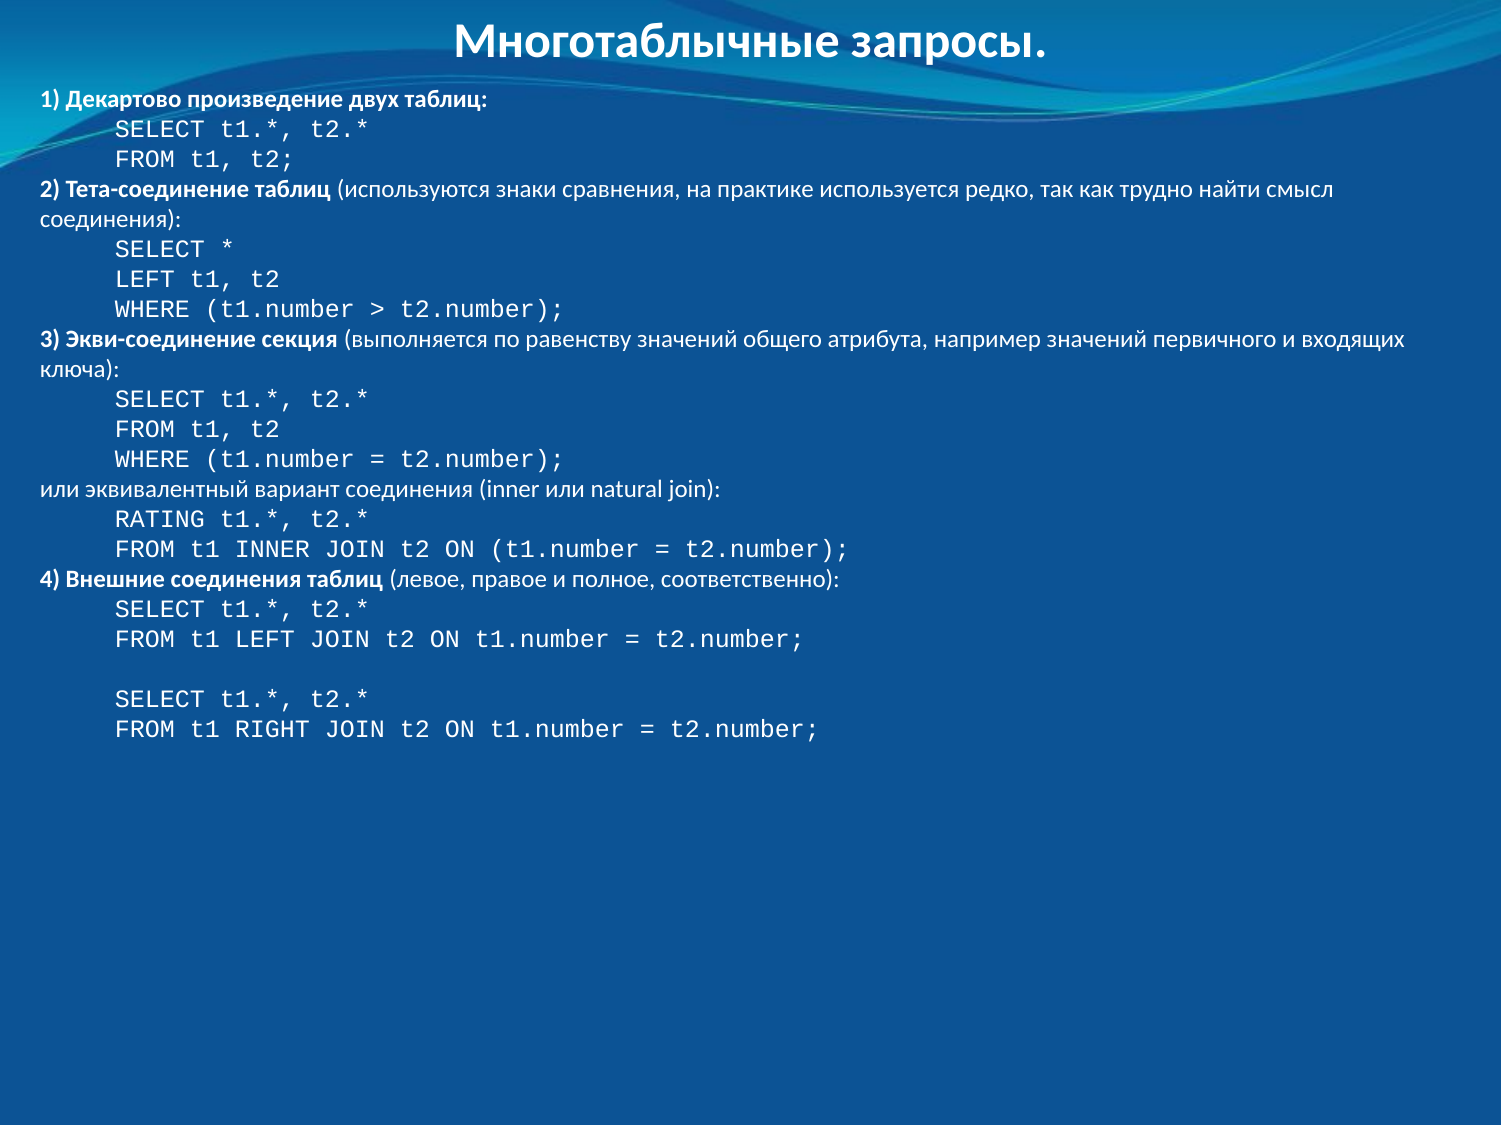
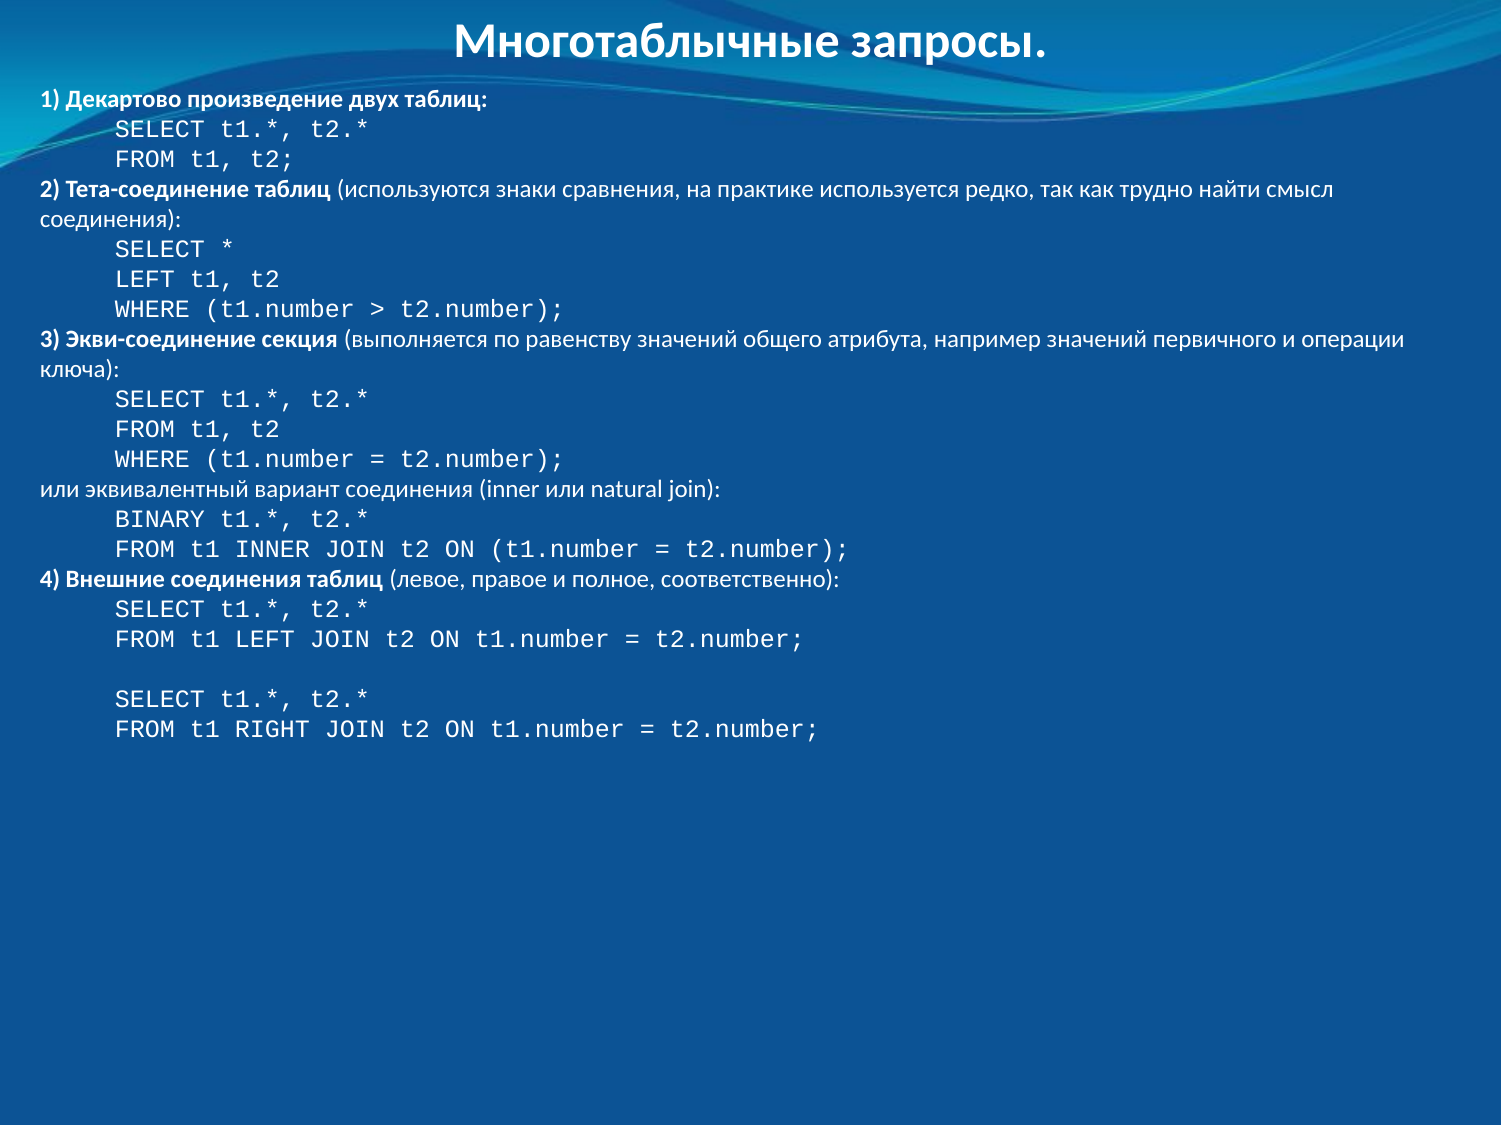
входящих: входящих -> операции (1353, 339)
RATING: RATING -> BINARY (160, 519)
